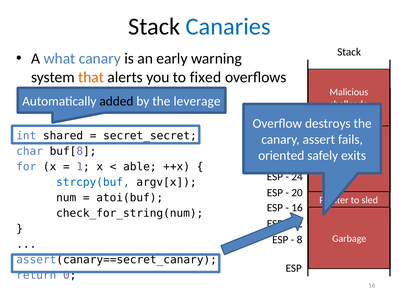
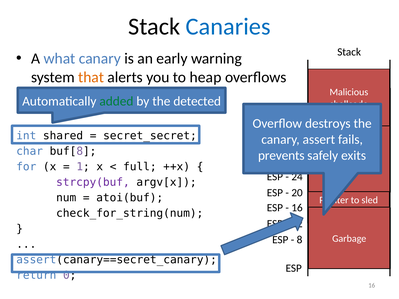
fixed: fixed -> heap (206, 77)
added colour: black -> green (116, 101)
leverage: leverage -> detected (197, 101)
oriented: oriented -> prevents (281, 156)
able: able -> full (140, 167)
strcpy(buf colour: blue -> purple (93, 182)
